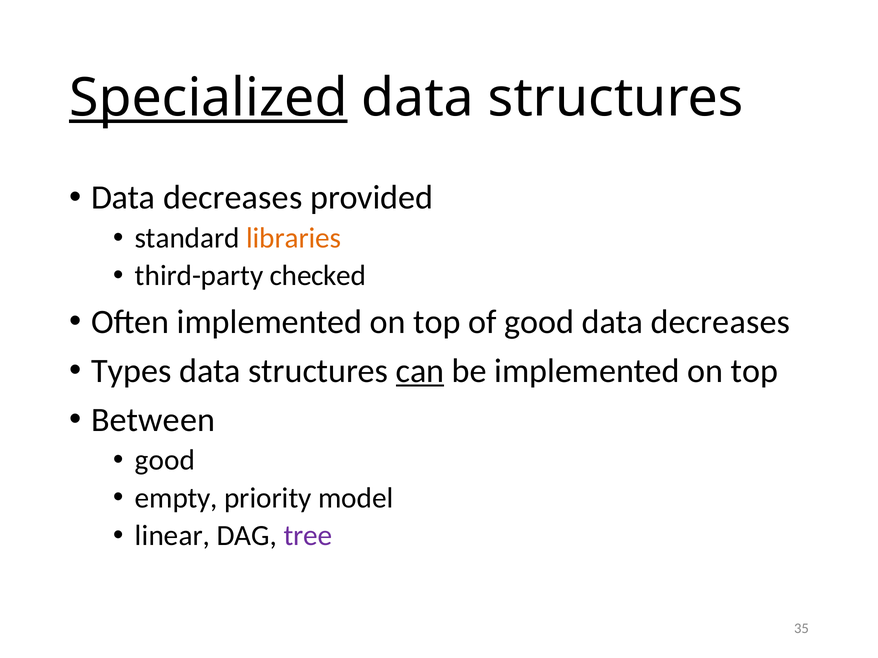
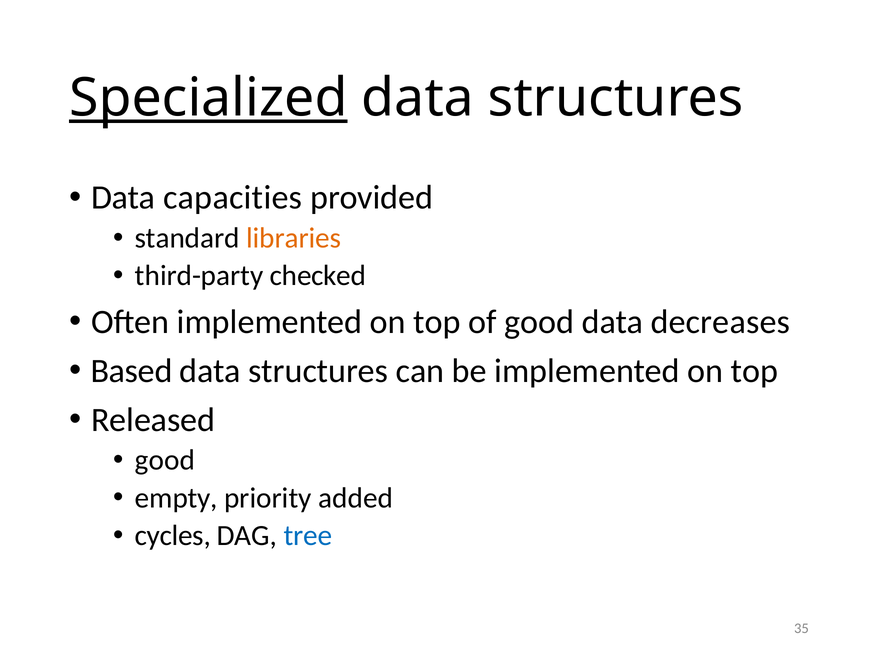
decreases: decreases -> capacities (233, 198)
Types: Types -> Based (132, 371)
can underline: present -> none (420, 371)
Between: Between -> Released (153, 420)
model: model -> added (356, 498)
linear: linear -> cycles (173, 536)
tree colour: purple -> blue (308, 536)
